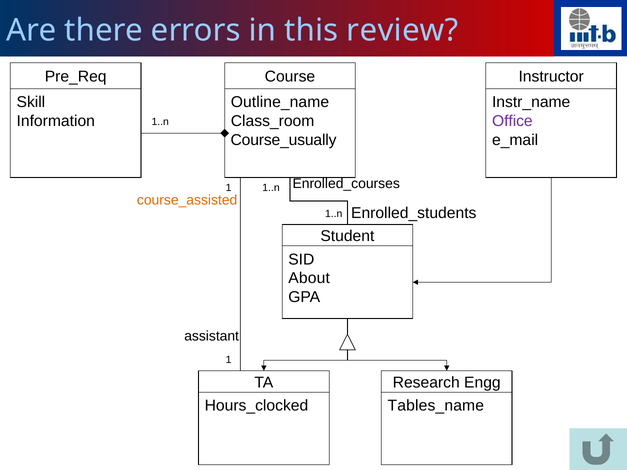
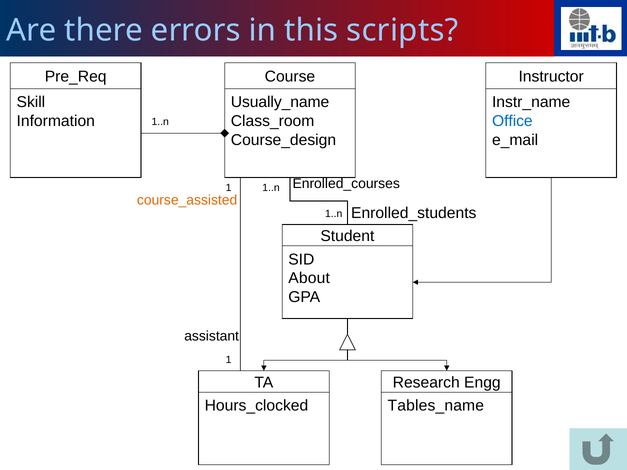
review: review -> scripts (402, 30)
Outline_name: Outline_name -> Usually_name (280, 102)
Office colour: purple -> blue (512, 121)
Course_usually: Course_usually -> Course_design (283, 140)
